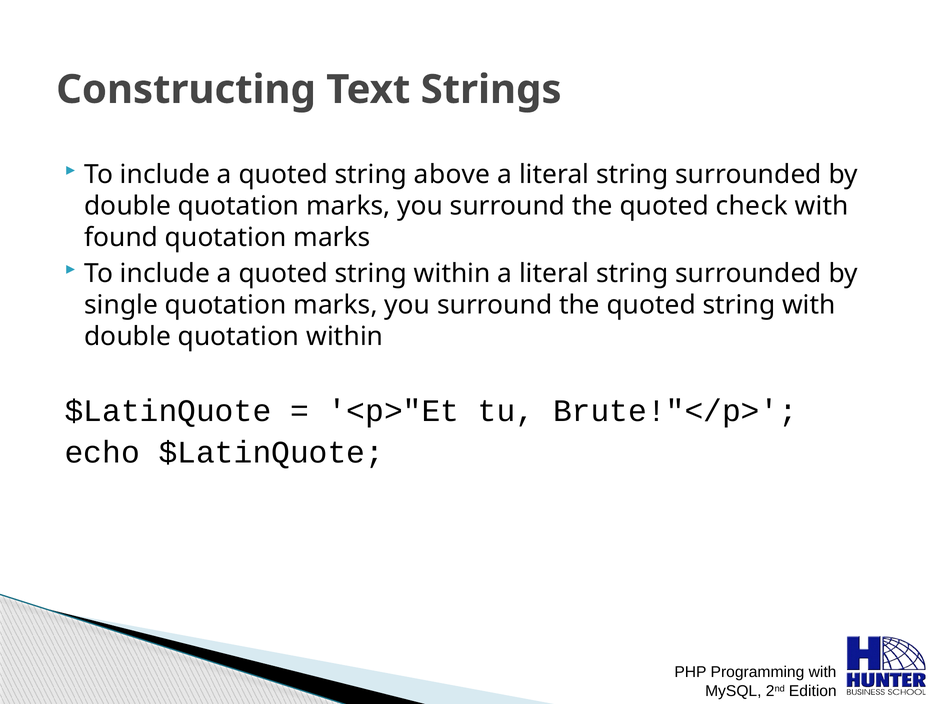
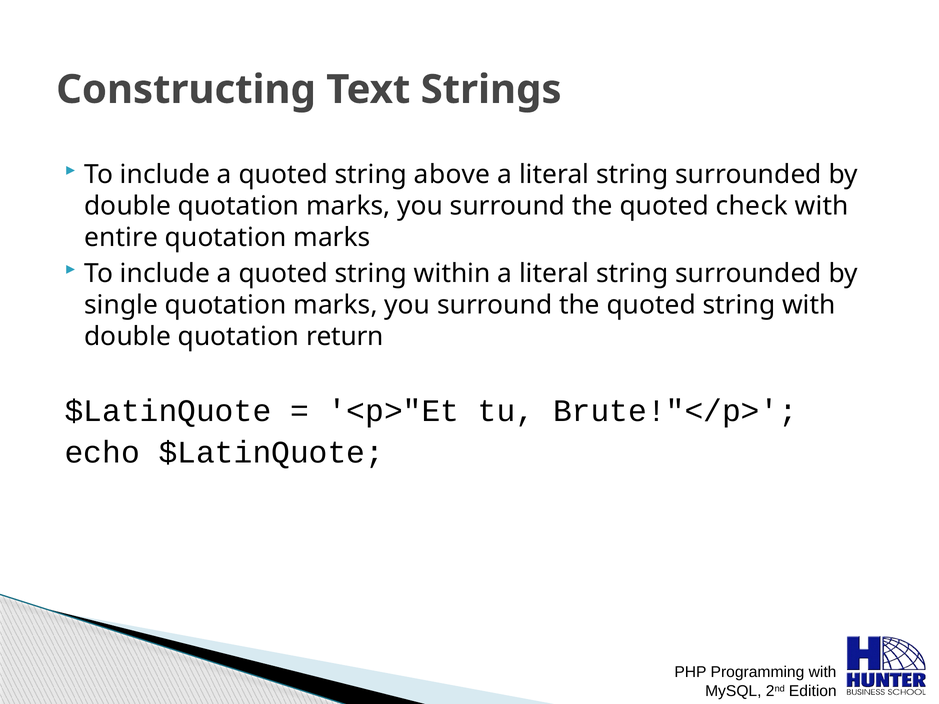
found: found -> entire (121, 238)
quotation within: within -> return (345, 337)
